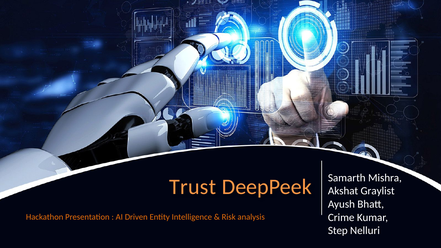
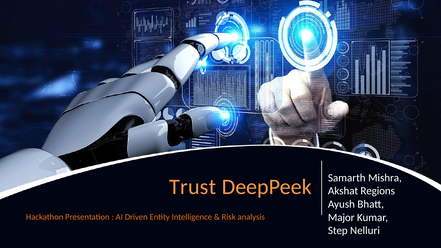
Graylist: Graylist -> Regions (378, 191)
Crime: Crime -> Major (341, 217)
